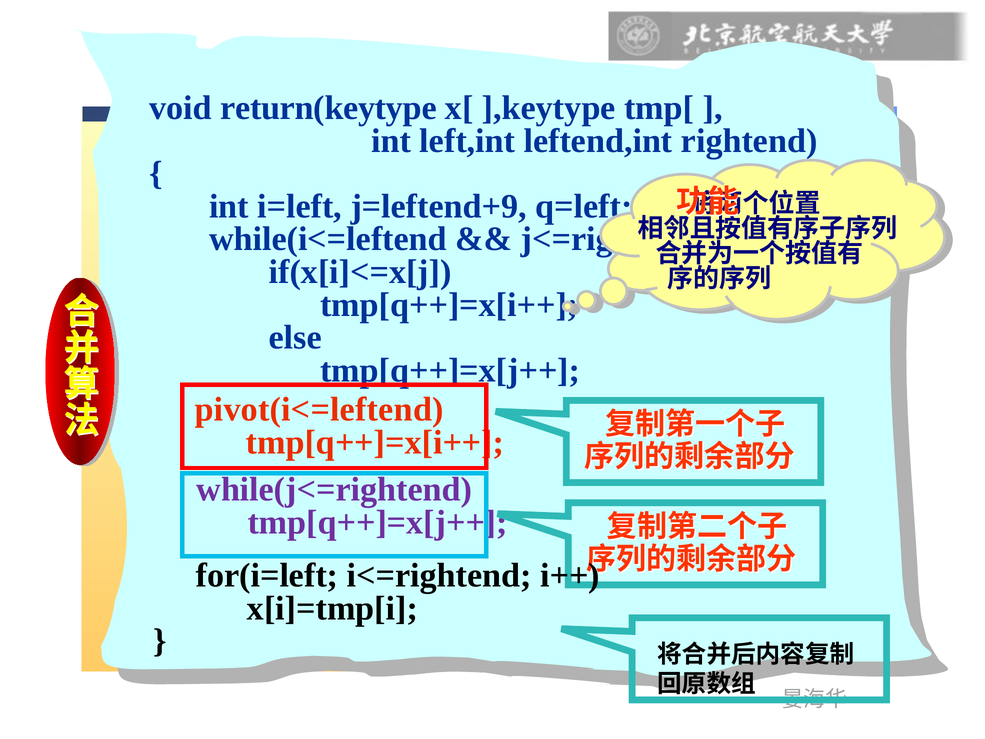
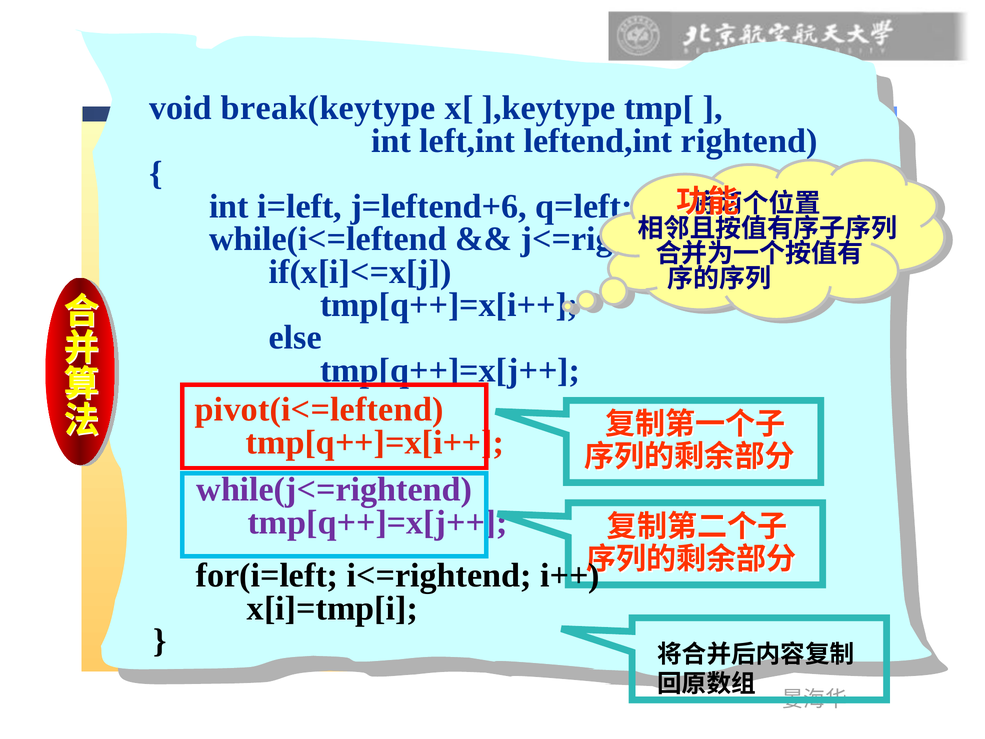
return(keytype: return(keytype -> break(keytype (328, 108)
j=leftend+9: j=leftend+9 -> j=leftend+6 (439, 206)
